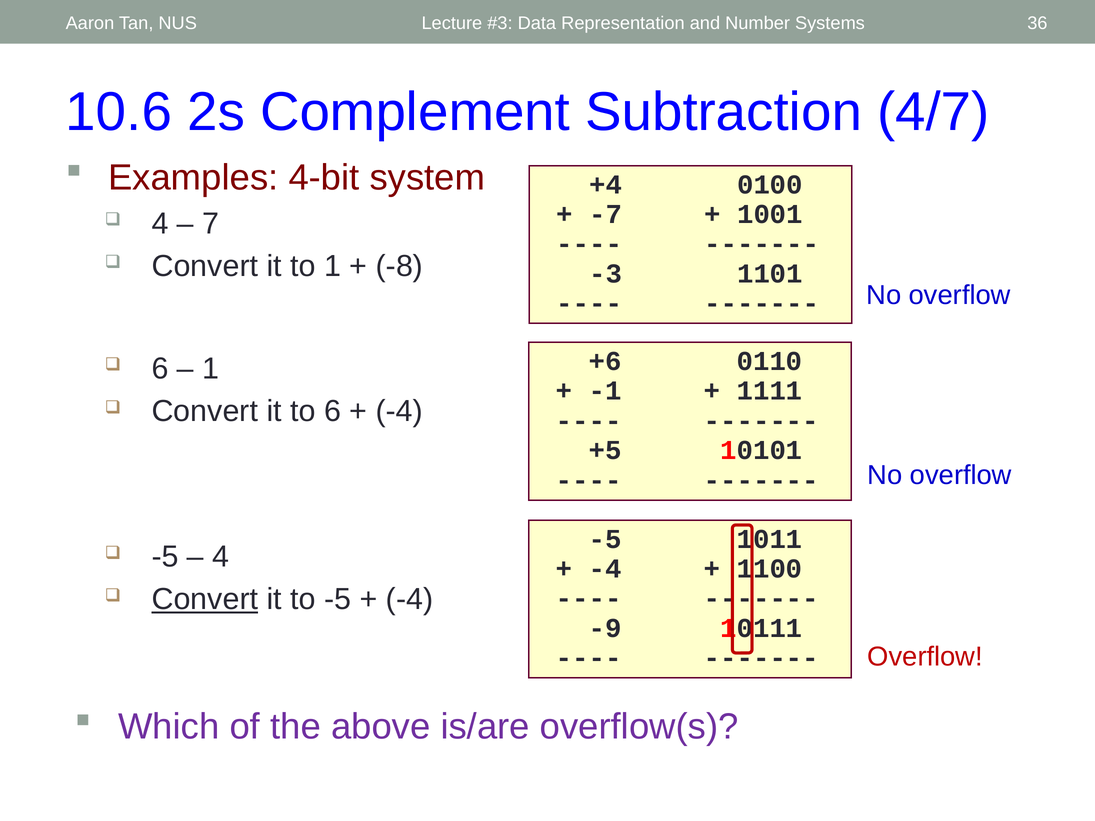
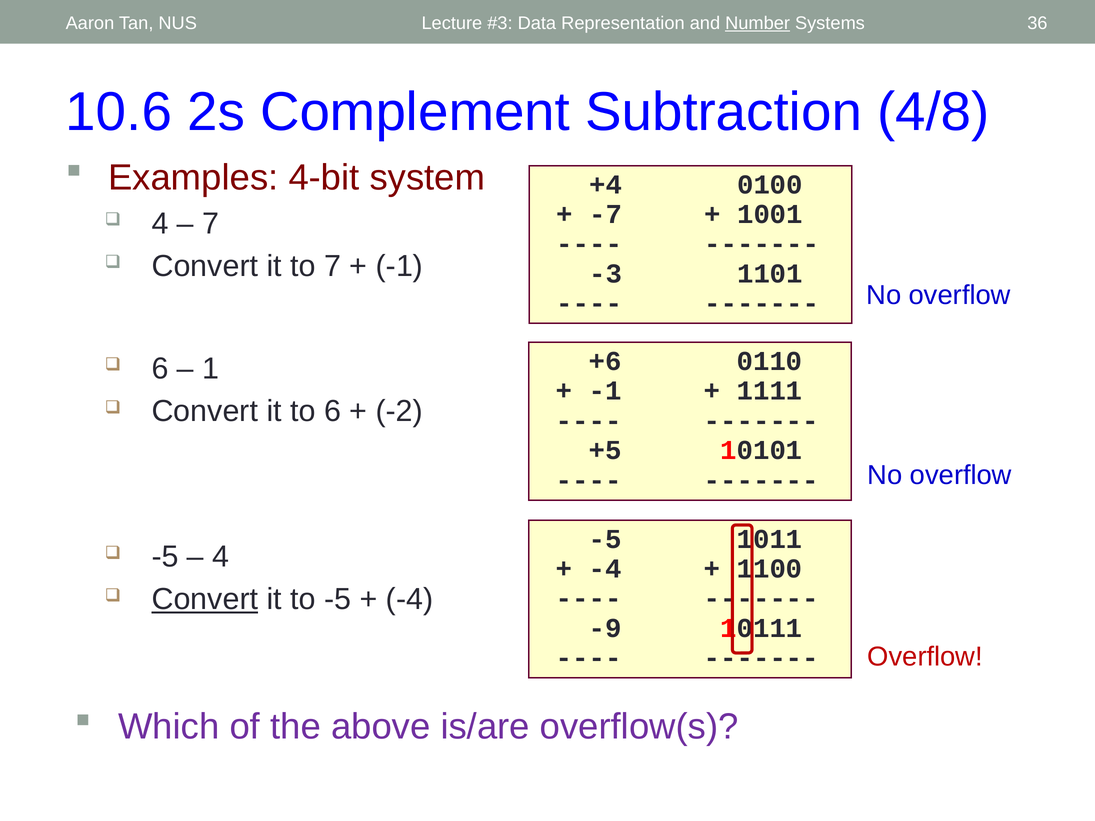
Number underline: none -> present (758, 23)
4/7: 4/7 -> 4/8 (933, 112)
to 1: 1 -> 7 (333, 266)
-8: -8 -> -1 (399, 266)
-4: -4 -> -2 (399, 411)
